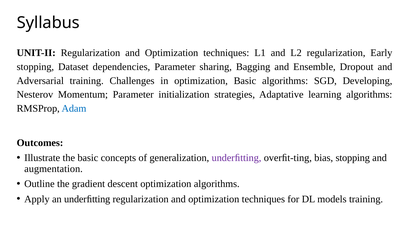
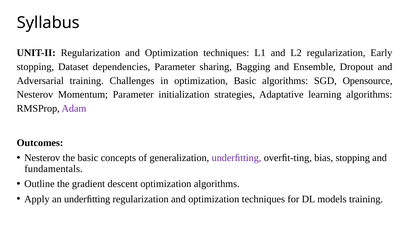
Developing: Developing -> Opensource (368, 81)
Adam colour: blue -> purple (74, 109)
Illustrate: Illustrate -> Nesterov (42, 158)
augmentation: augmentation -> fundamentals (54, 169)
